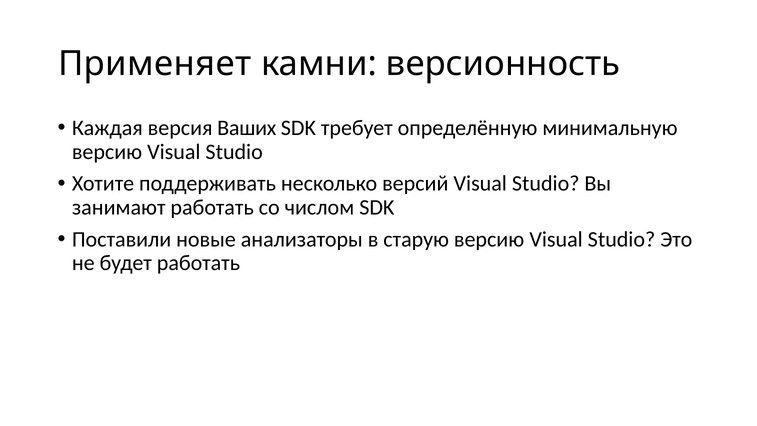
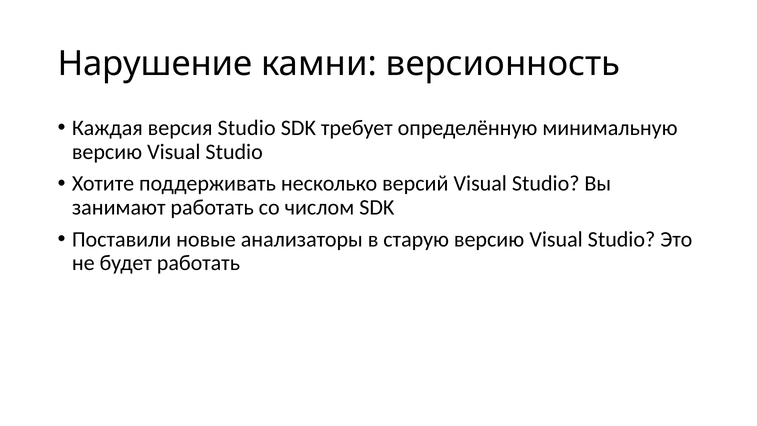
Применяет: Применяет -> Нарушение (155, 64)
версия Ваших: Ваших -> Studio (247, 128)
